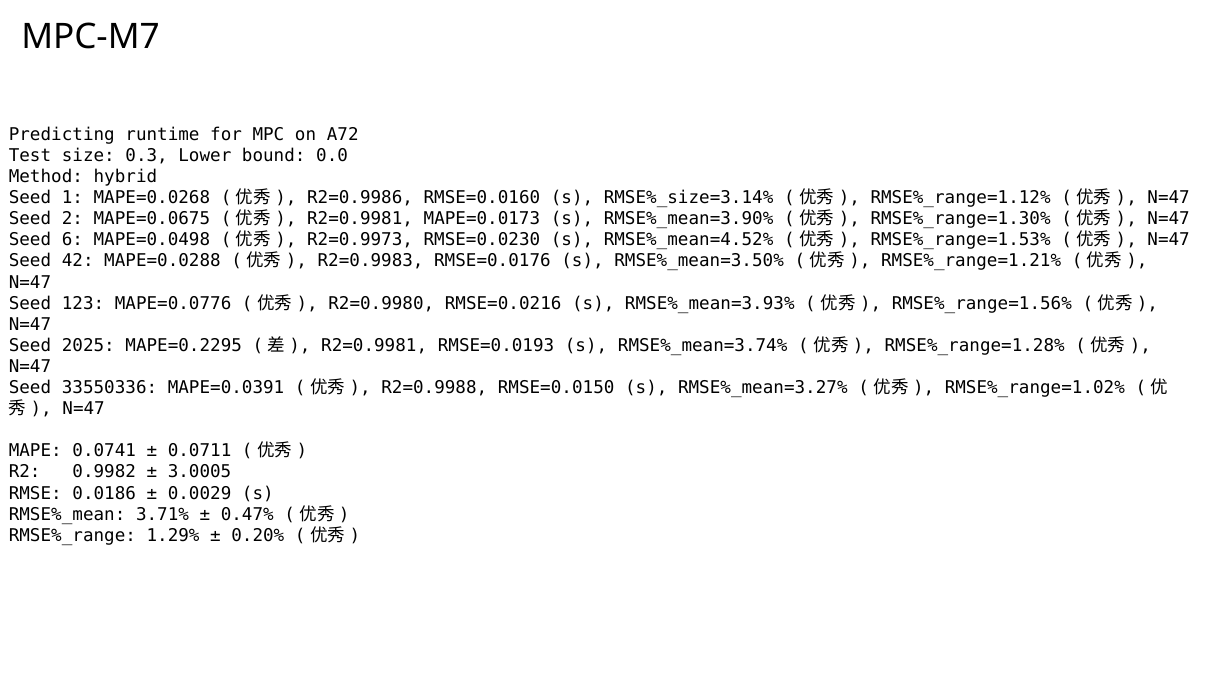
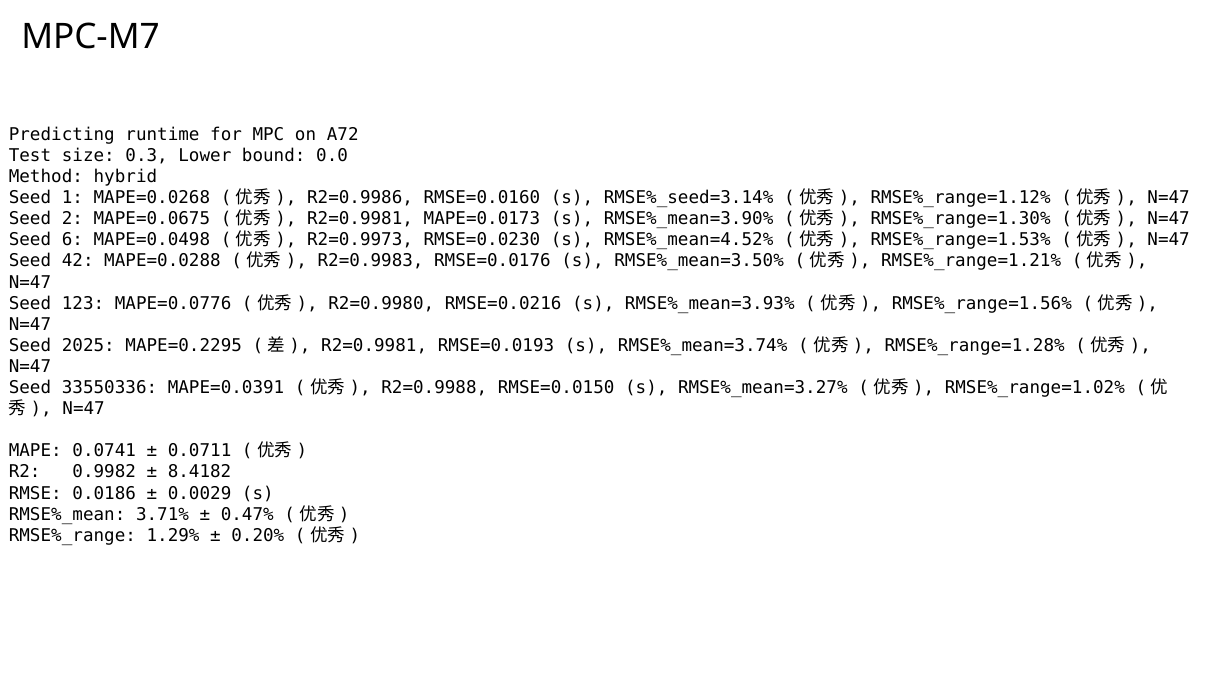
RMSE%_size=3.14%: RMSE%_size=3.14% -> RMSE%_seed=3.14% (689, 198)
3.0005: 3.0005 -> 8.4182 (200, 472)
